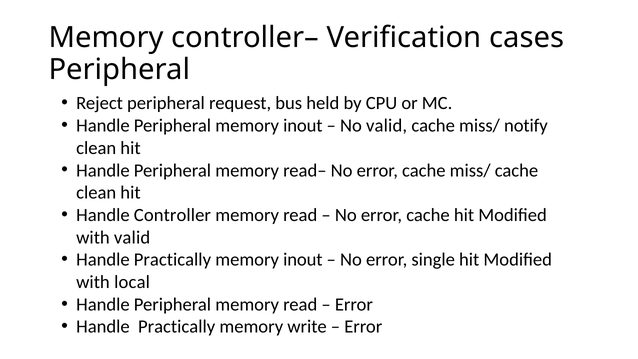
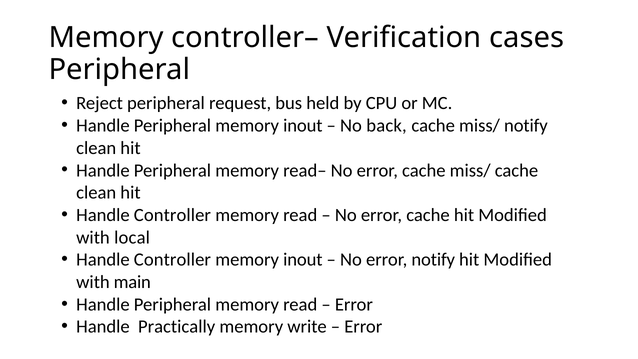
No valid: valid -> back (387, 126)
with valid: valid -> local (132, 237)
Practically: Practically -> Controller (172, 260)
error single: single -> notify (433, 260)
local: local -> main (132, 282)
